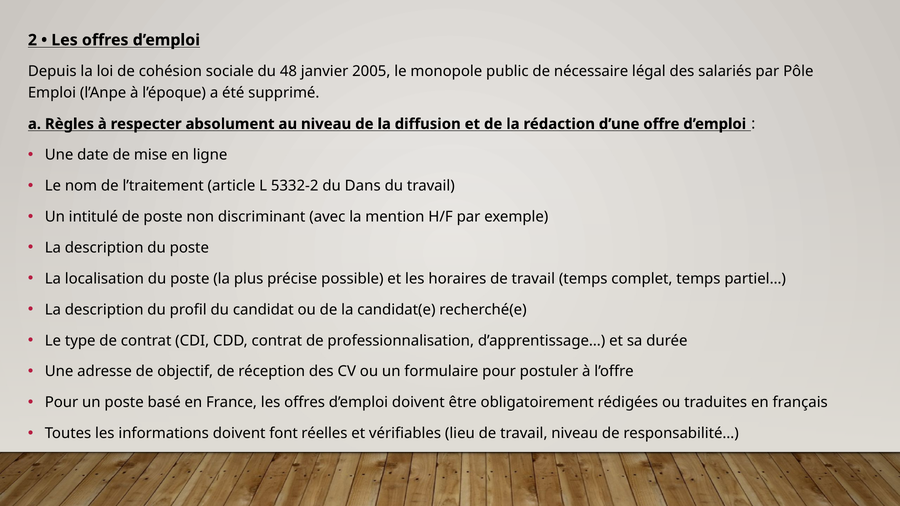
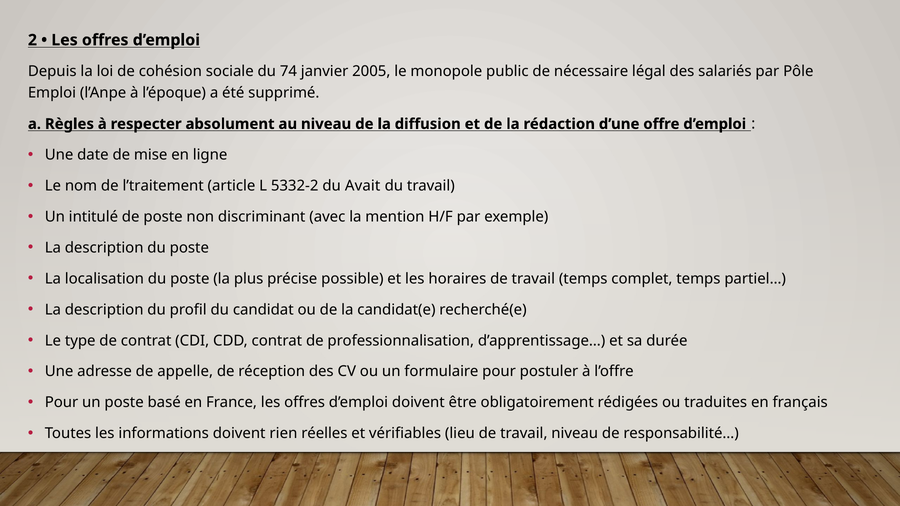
48: 48 -> 74 (288, 72)
Dans: Dans -> Avait (363, 186)
objectif: objectif -> appelle (185, 372)
font: font -> rien (283, 434)
